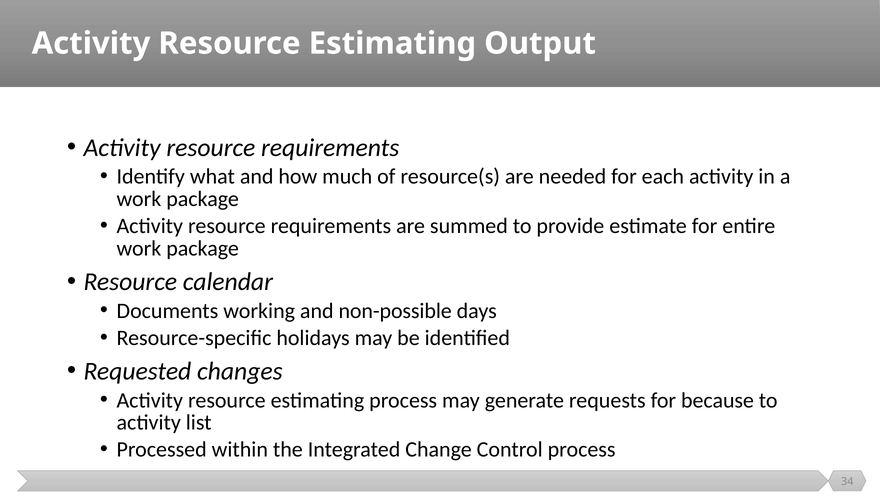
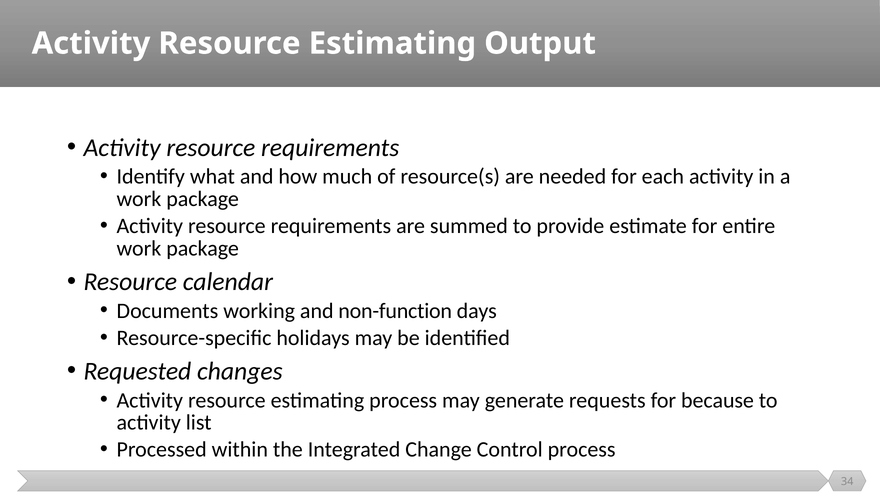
non-possible: non-possible -> non-function (395, 311)
